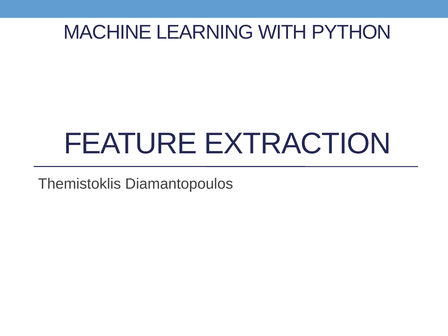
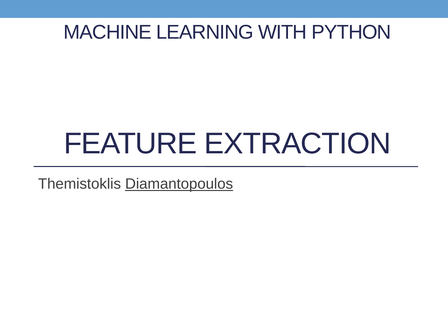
Diamantopoulos underline: none -> present (179, 184)
